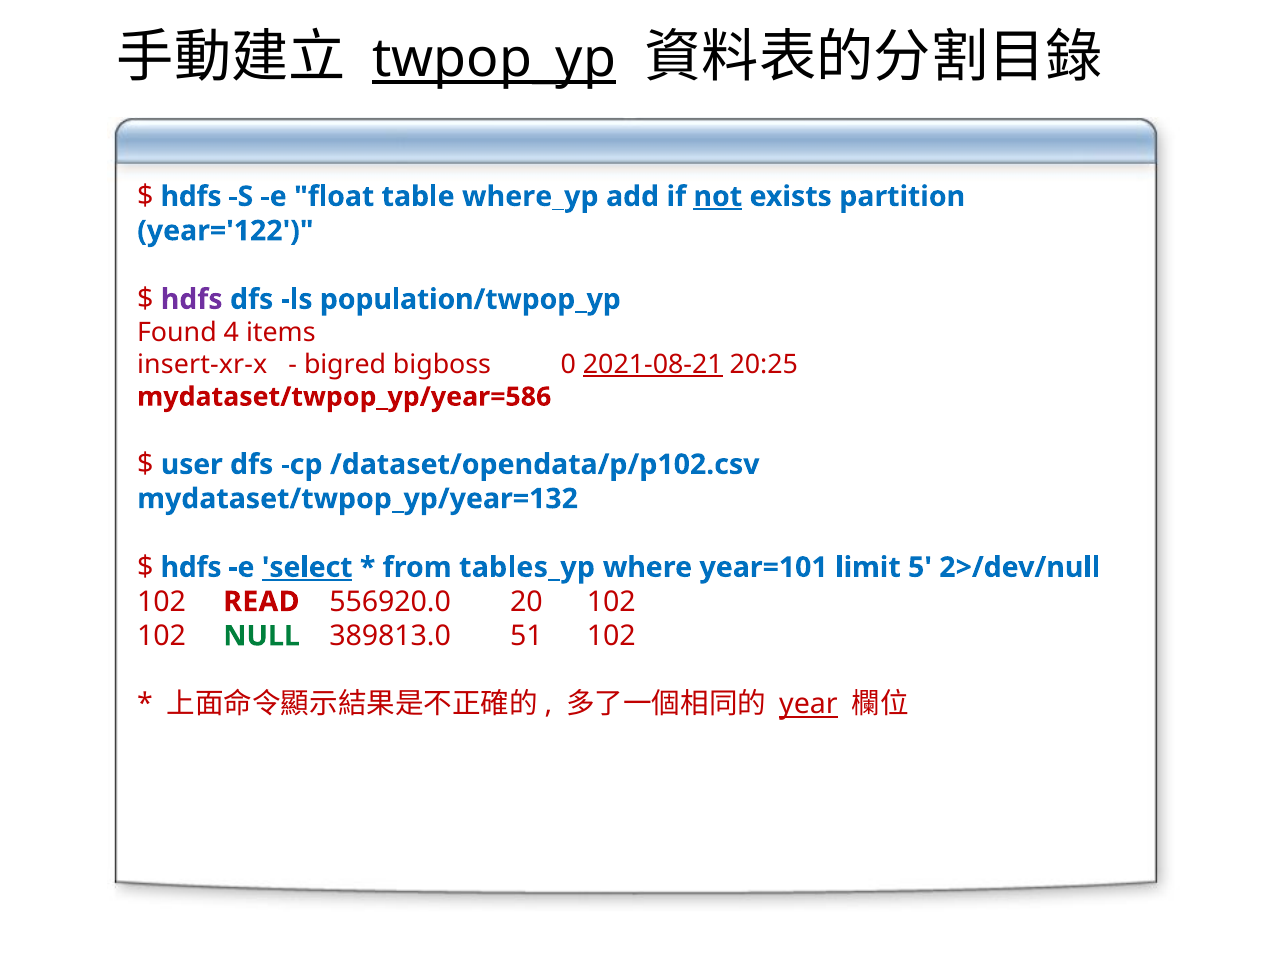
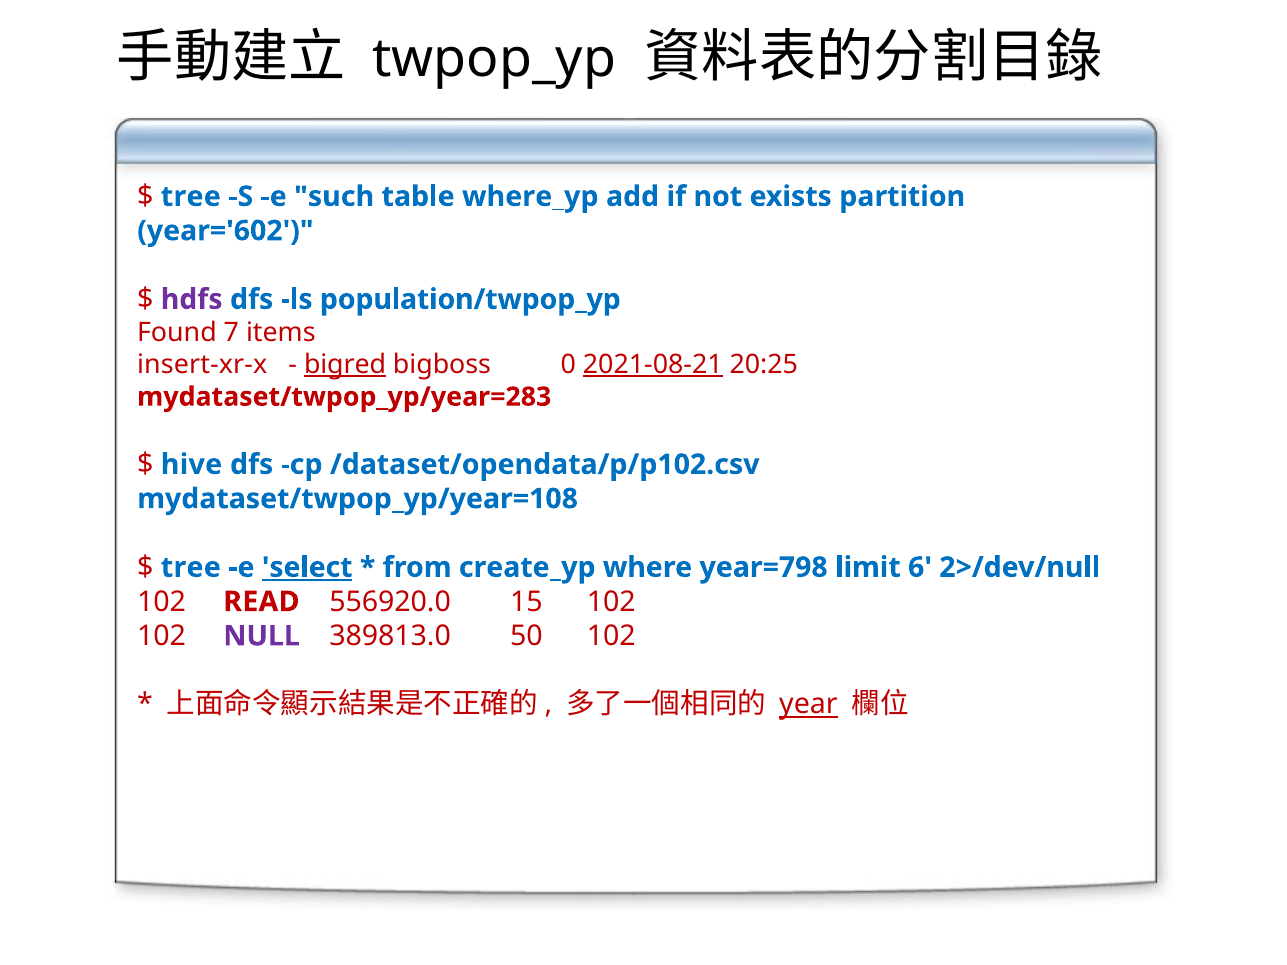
twpop_yp underline: present -> none (494, 59)
hdfs: hdfs -> tree (191, 197)
float: float -> such (334, 197)
not underline: present -> none (718, 197)
year='122: year='122 -> year='602 (225, 231)
4: 4 -> 7 (231, 333)
bigred underline: none -> present (345, 365)
mydataset/twpop_yp/year=586: mydataset/twpop_yp/year=586 -> mydataset/twpop_yp/year=283 (344, 397)
user: user -> hive (192, 465)
mydataset/twpop_yp/year=132: mydataset/twpop_yp/year=132 -> mydataset/twpop_yp/year=108 (358, 499)
hdfs: hdfs -> tree (191, 568)
tables_yp: tables_yp -> create_yp (527, 568)
year=101: year=101 -> year=798 (764, 568)
5: 5 -> 6 (920, 568)
20: 20 -> 15 (526, 602)
NULL colour: green -> purple (262, 636)
51: 51 -> 50 (526, 636)
